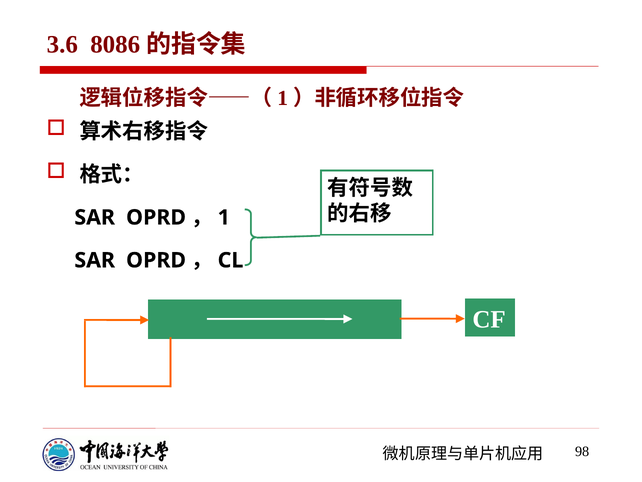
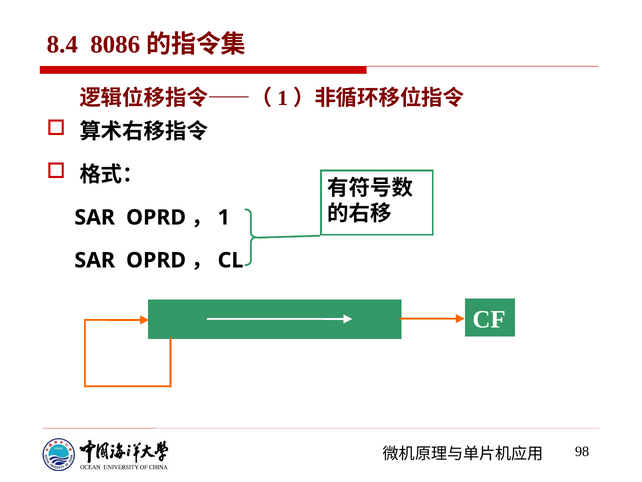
3.6: 3.6 -> 8.4 (62, 44)
